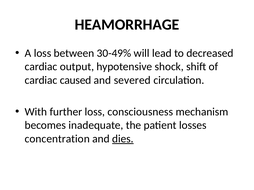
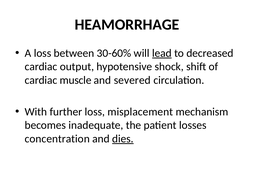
30-49%: 30-49% -> 30-60% (114, 53)
lead underline: none -> present (162, 53)
caused: caused -> muscle (76, 80)
consciousness: consciousness -> misplacement (140, 112)
